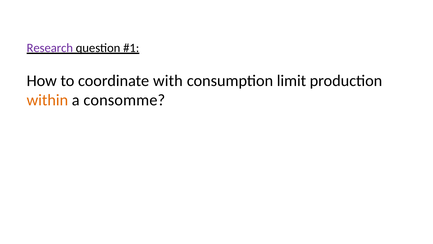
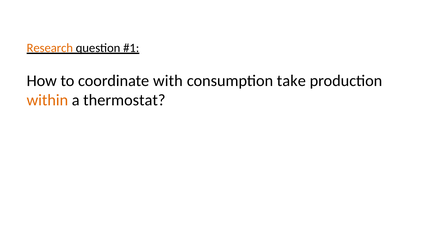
Research colour: purple -> orange (50, 48)
limit: limit -> take (291, 81)
consomme: consomme -> thermostat (124, 100)
